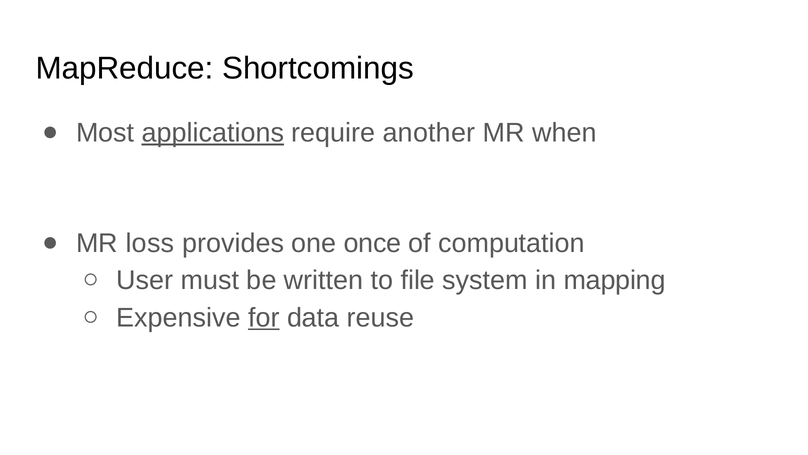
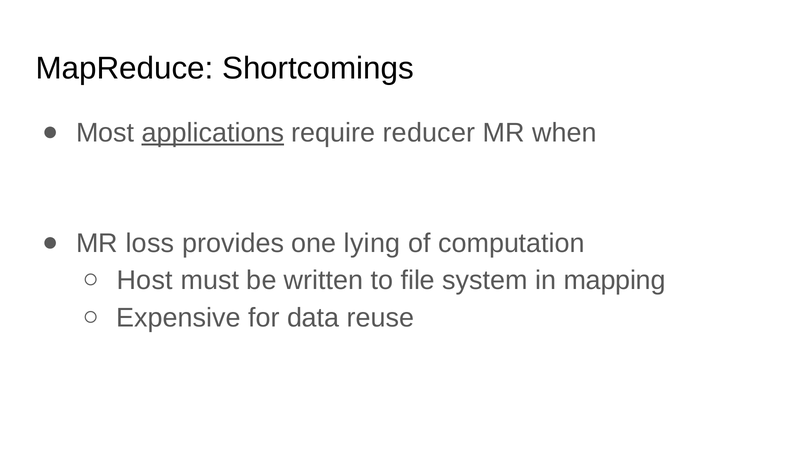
another: another -> reducer (429, 133)
once: once -> lying (372, 243)
User: User -> Host (145, 280)
for underline: present -> none (264, 317)
